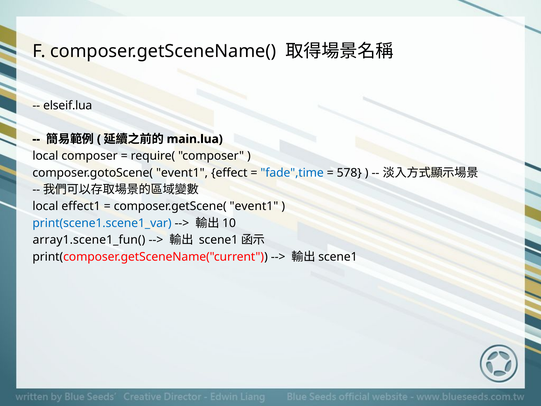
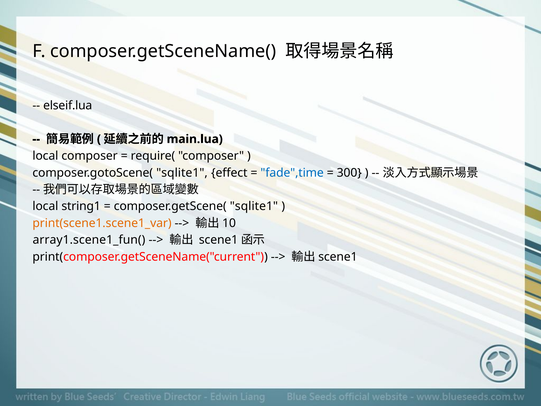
composer.gotoScene( event1: event1 -> sqlite1 (182, 173)
578: 578 -> 300 (349, 173)
effect1: effect1 -> string1 (81, 206)
composer.getScene( event1: event1 -> sqlite1 (254, 206)
print(scene1.scene1_var colour: blue -> orange (102, 223)
